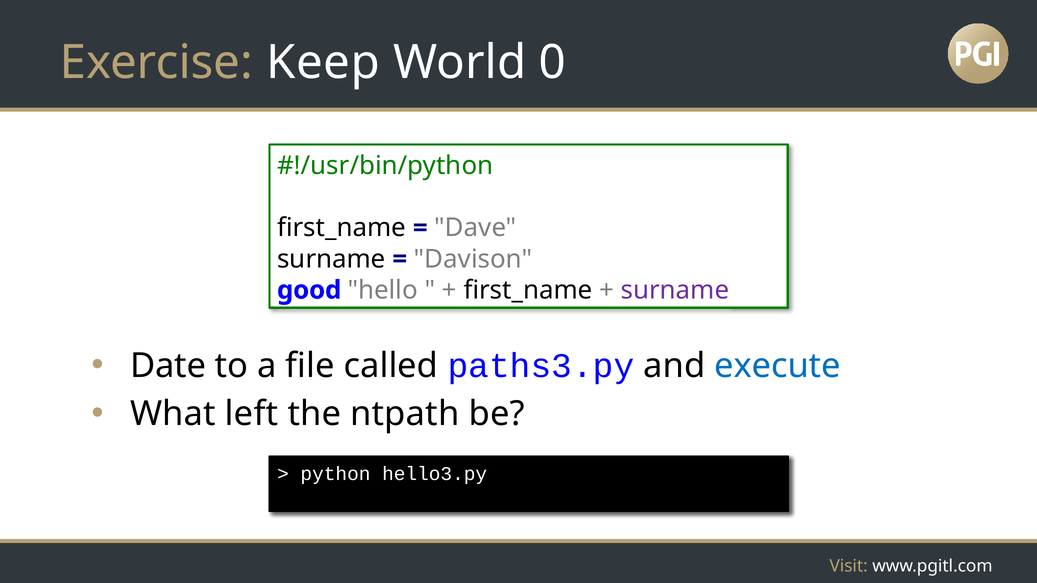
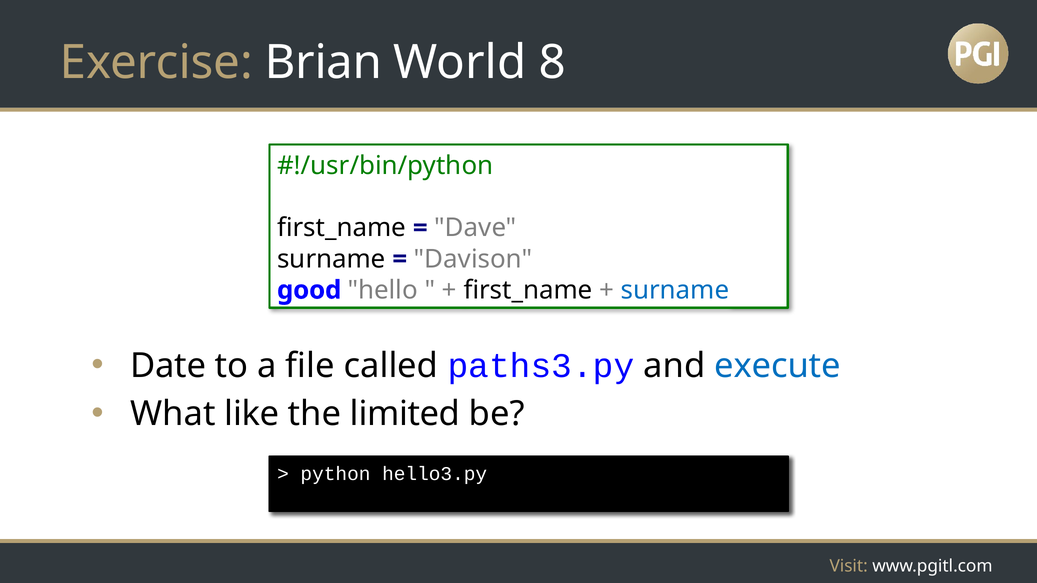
Keep: Keep -> Brian (323, 63)
0: 0 -> 8 (552, 63)
surname colour: purple -> blue (675, 290)
left: left -> like (252, 414)
ntpath: ntpath -> limited (405, 414)
